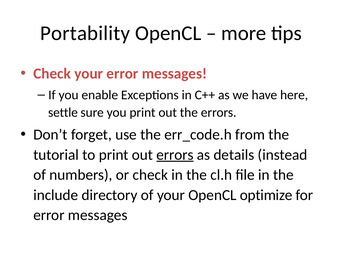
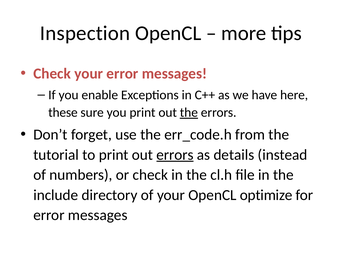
Portability: Portability -> Inspection (85, 33)
settle: settle -> these (63, 112)
the underline: none -> present (189, 112)
